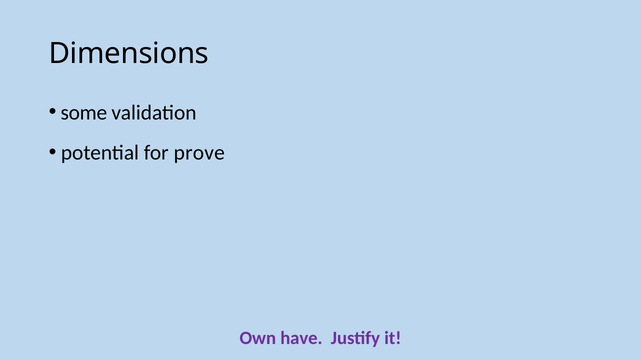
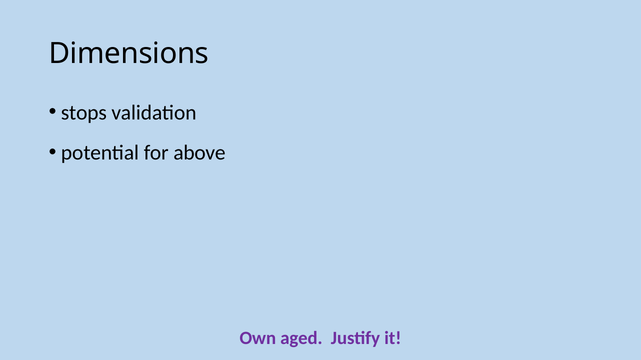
some: some -> stops (84, 113)
prove: prove -> above (199, 153)
have: have -> aged (301, 339)
